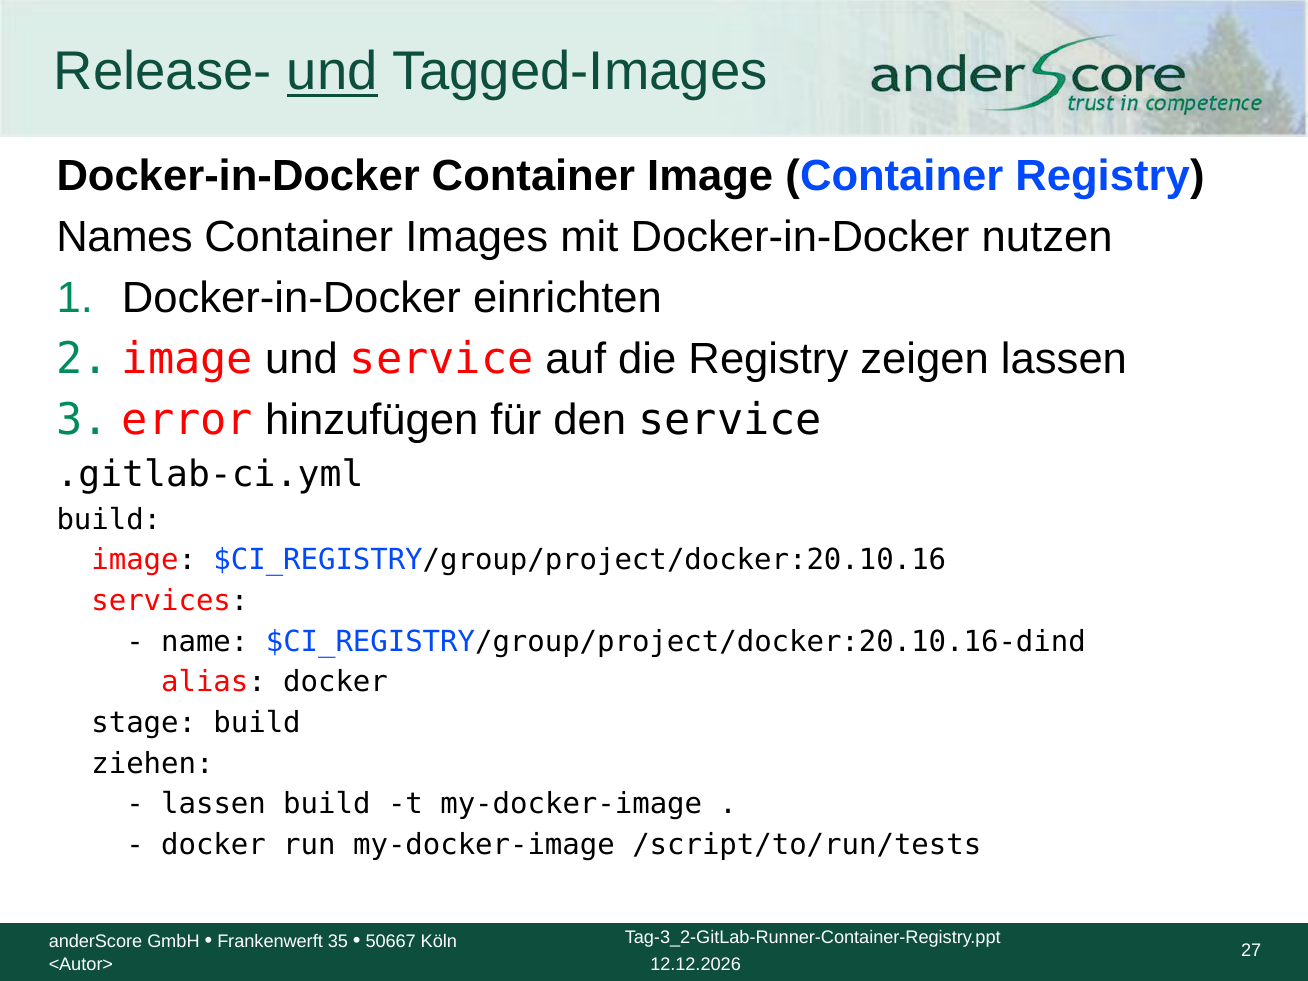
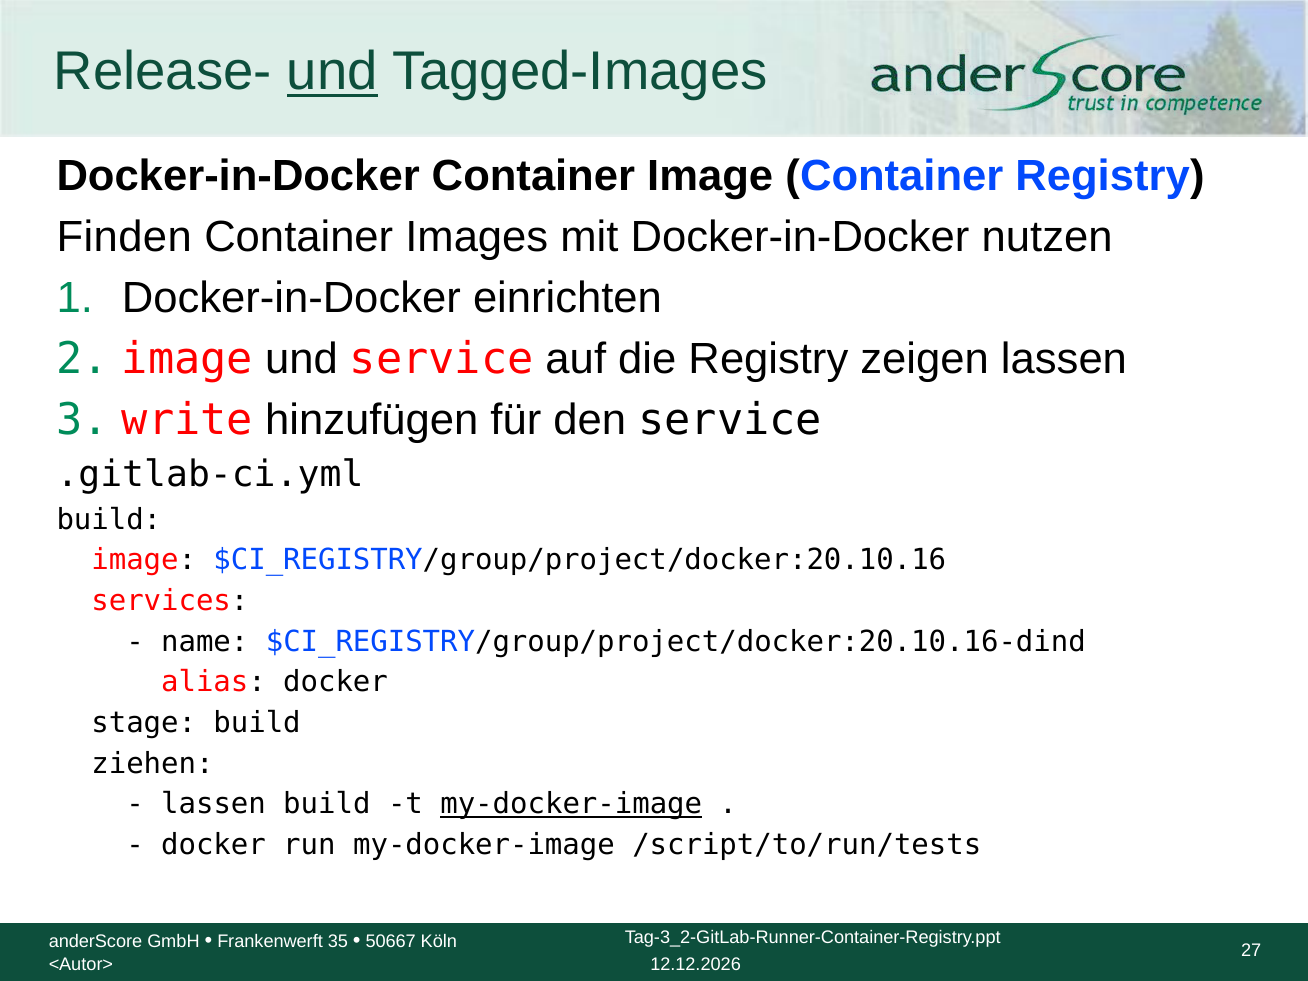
Names: Names -> Finden (124, 237)
error: error -> write (188, 420)
my-docker-image underline: none -> present (571, 804)
